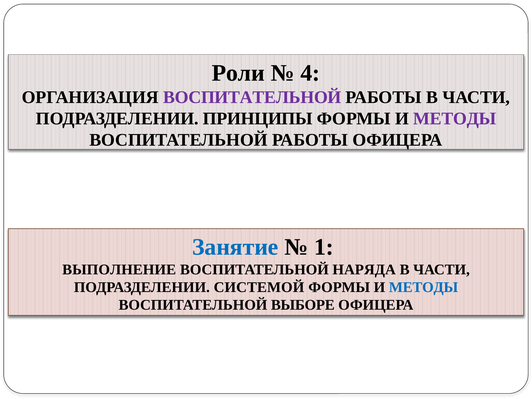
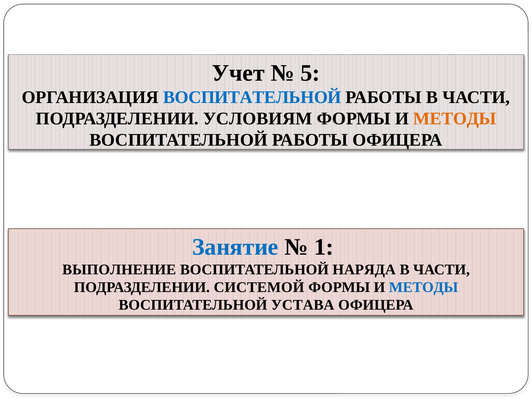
Роли: Роли -> Учет (238, 73)
4: 4 -> 5 (310, 73)
ВОСПИТАТЕЛЬНОЙ colour: purple -> blue (252, 97)
ПРИНЦИПЫ: ПРИНЦИПЫ -> УСЛОВИЯМ (258, 119)
МЕТОДЫ colour: purple -> orange (455, 119)
ВЫБОРЕ: ВЫБОРЕ -> УСТАВА (303, 305)
